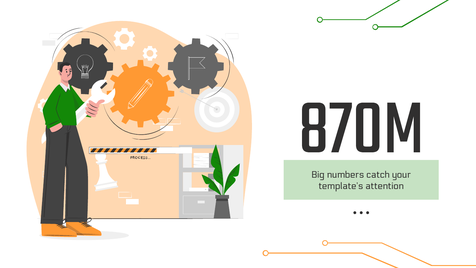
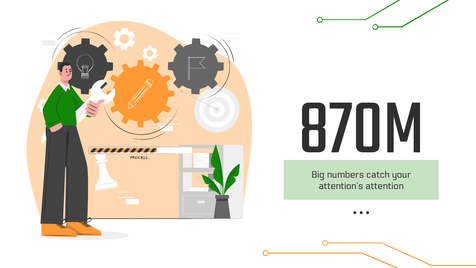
template’s: template’s -> attention’s (341, 186)
